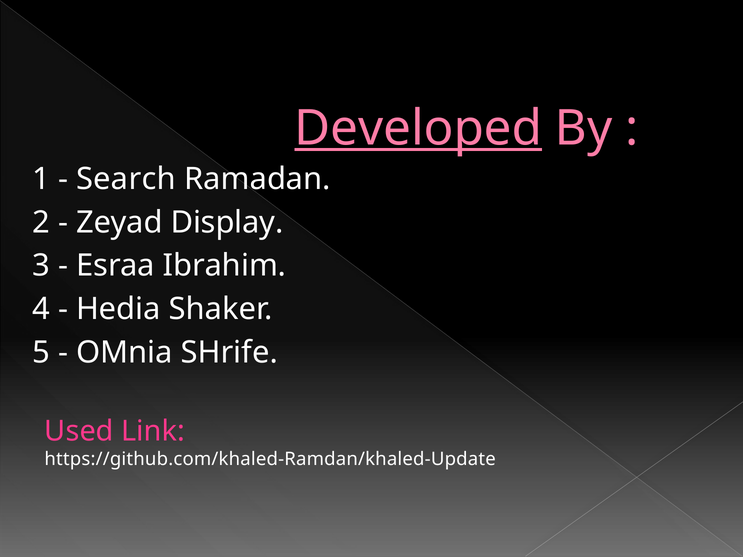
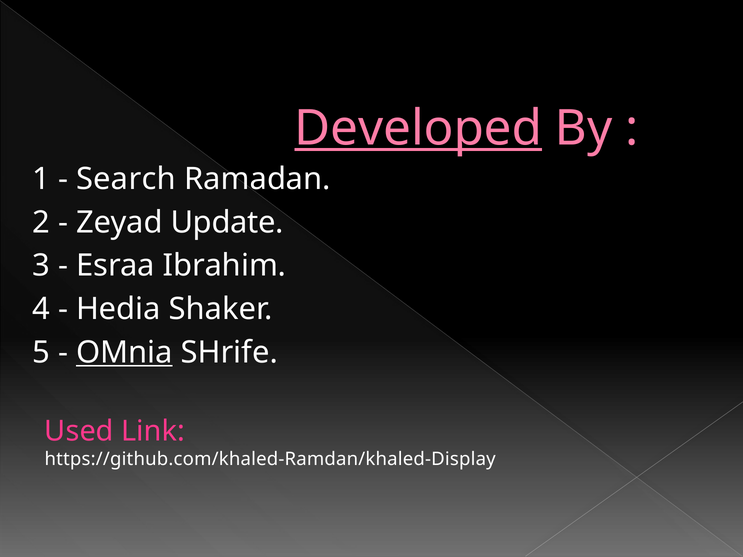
Display: Display -> Update (227, 223)
OMnia underline: none -> present (124, 353)
https://github.com/khaled-Ramdan/khaled-Update: https://github.com/khaled-Ramdan/khaled-Update -> https://github.com/khaled-Ramdan/khaled-Display (270, 459)
